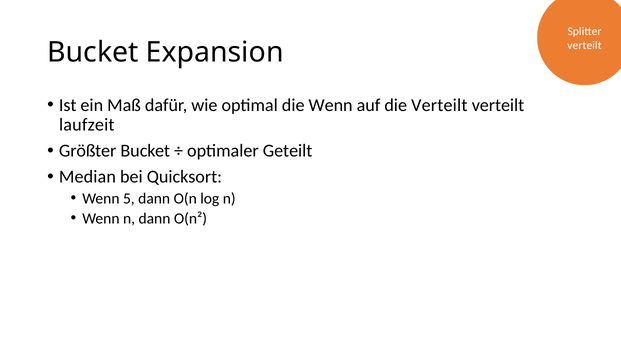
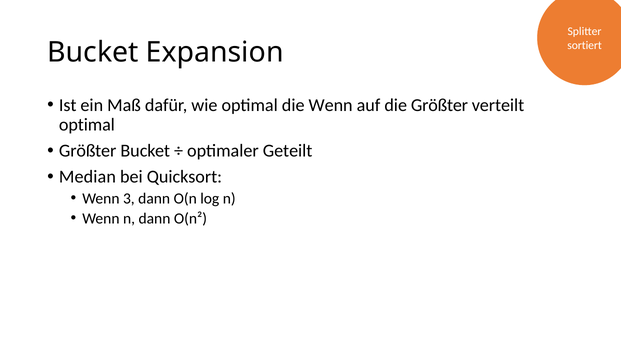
verteilt: verteilt -> sortiert (585, 45)
die Verteilt: Verteilt -> Größter (440, 105)
laufzeit: laufzeit -> optimal (87, 125)
5: 5 -> 3 (129, 198)
